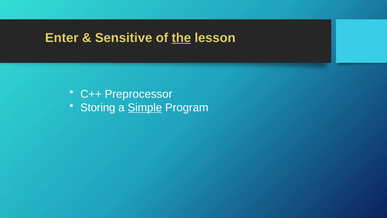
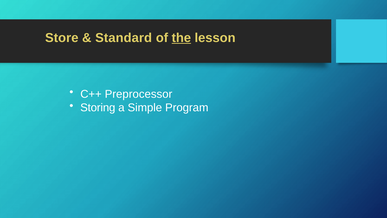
Enter: Enter -> Store (62, 38)
Sensitive: Sensitive -> Standard (124, 38)
Simple underline: present -> none (145, 108)
